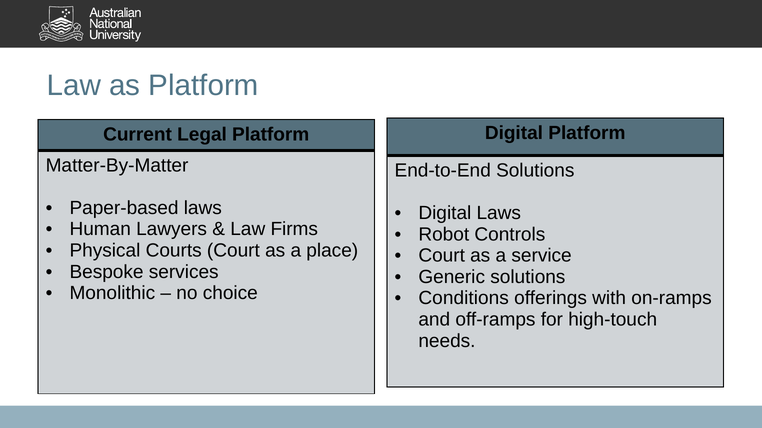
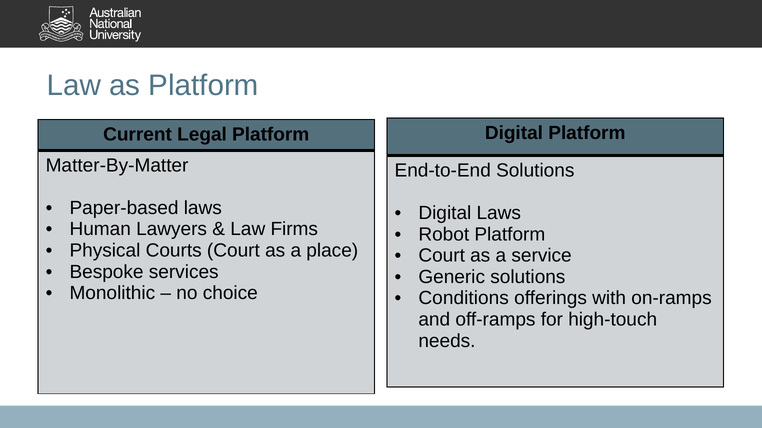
Robot Controls: Controls -> Platform (510, 235)
